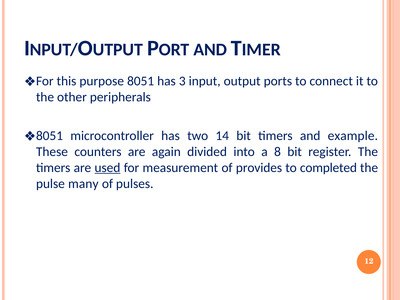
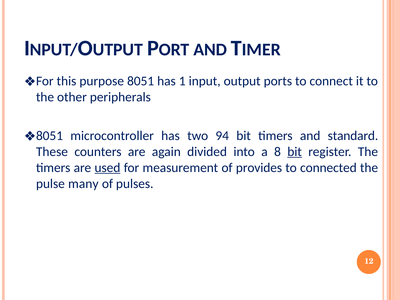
3: 3 -> 1 (182, 81)
14: 14 -> 94 (222, 136)
example: example -> standard (353, 136)
bit underline: none -> present (295, 152)
completed: completed -> connected (328, 168)
